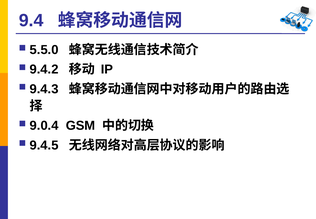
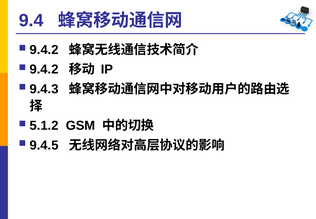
5.5.0: 5.5.0 -> 9.4.2 (44, 50)
9.0.4: 9.0.4 -> 5.1.2 (44, 126)
